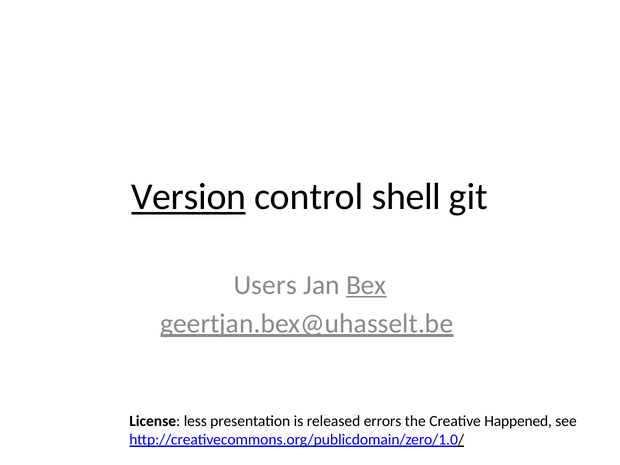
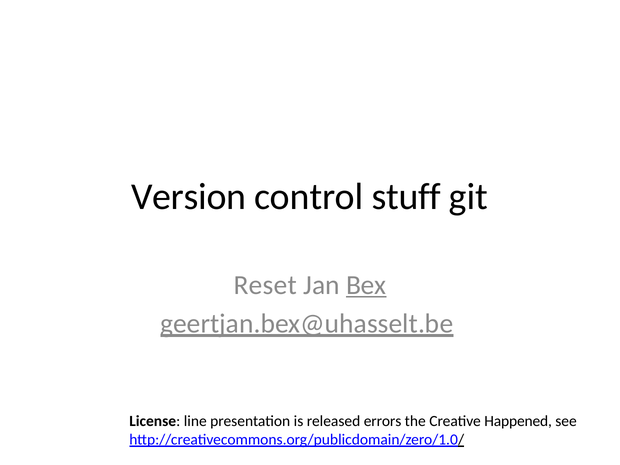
Version underline: present -> none (189, 197)
shell: shell -> stuff (406, 197)
Users: Users -> Reset (265, 285)
less: less -> line (195, 421)
